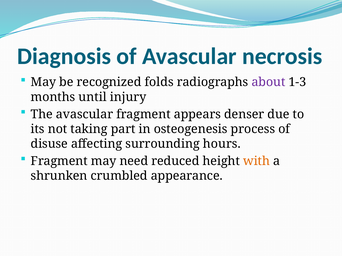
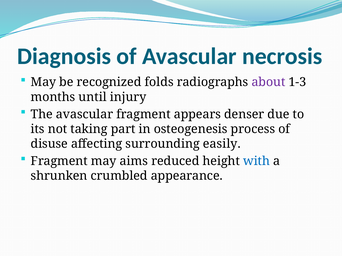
hours: hours -> easily (222, 144)
need: need -> aims (134, 161)
with colour: orange -> blue (257, 161)
